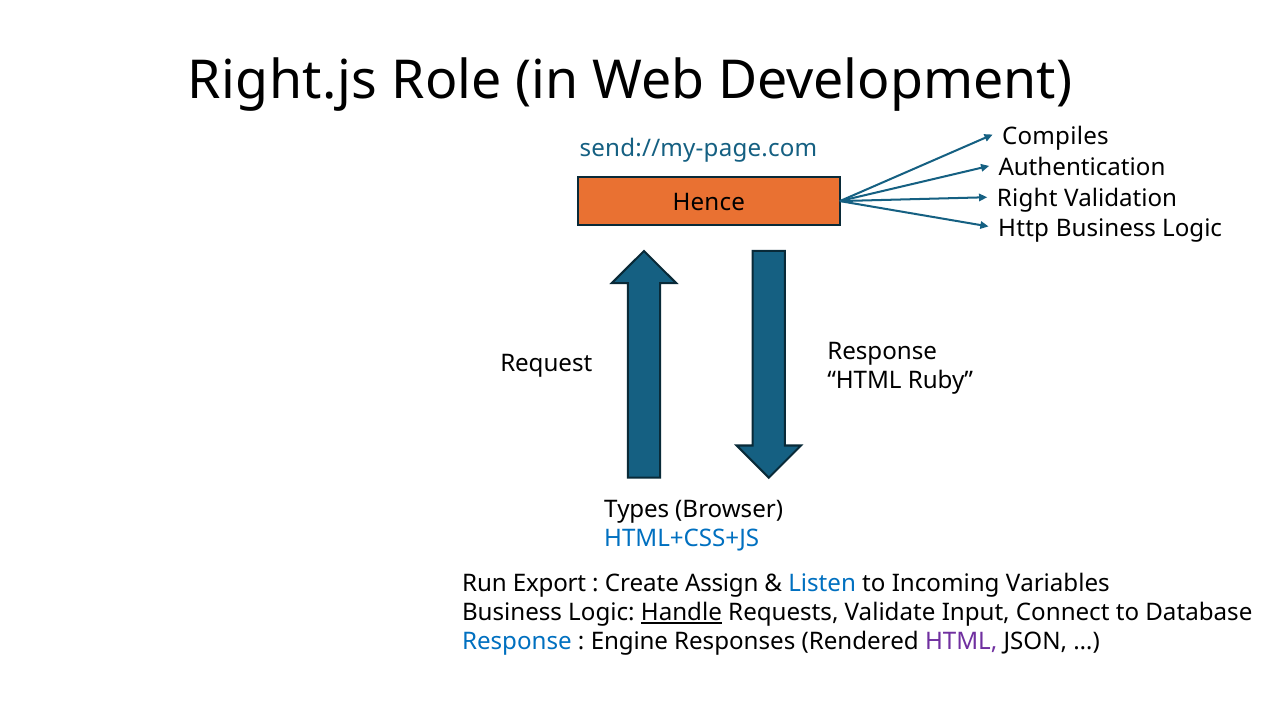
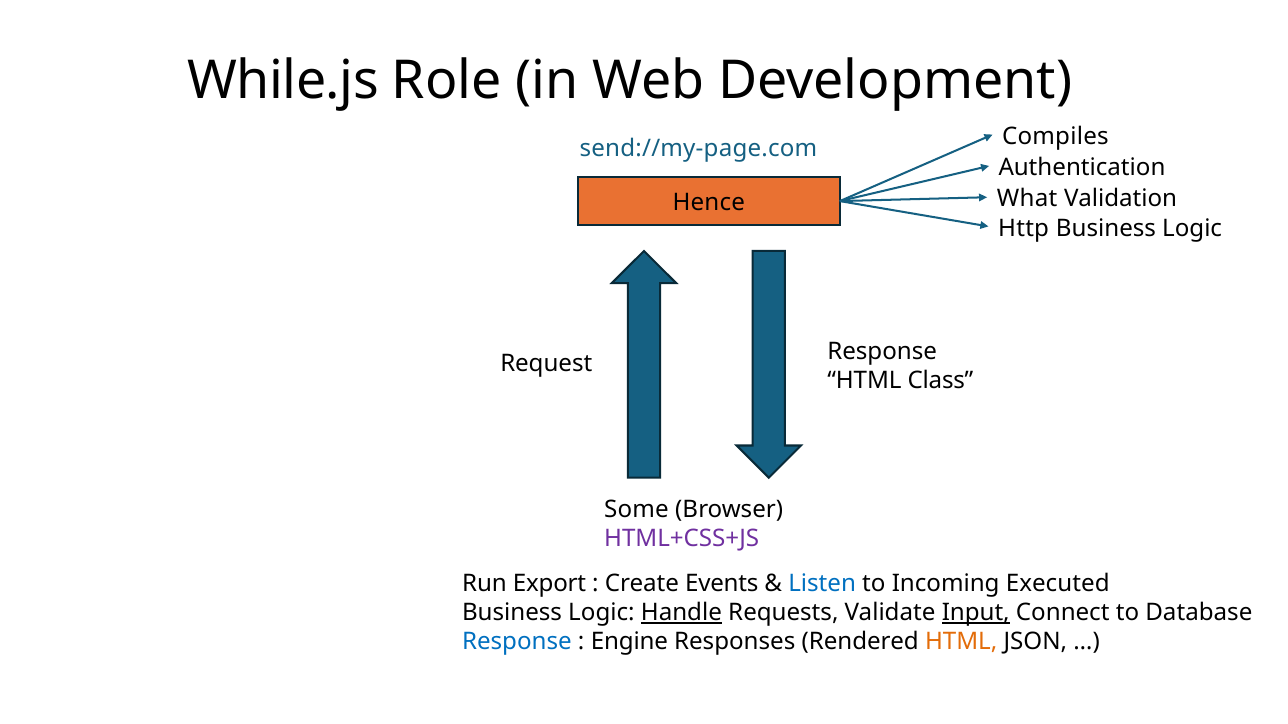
Right.js: Right.js -> While.js (283, 81)
Right: Right -> What (1027, 199)
Ruby: Ruby -> Class (941, 381)
Types: Types -> Some (636, 510)
HTML+CSS+JS colour: blue -> purple (682, 539)
Assign: Assign -> Events (722, 584)
Variables: Variables -> Executed (1058, 584)
Input underline: none -> present (976, 613)
HTML colour: purple -> orange (961, 642)
